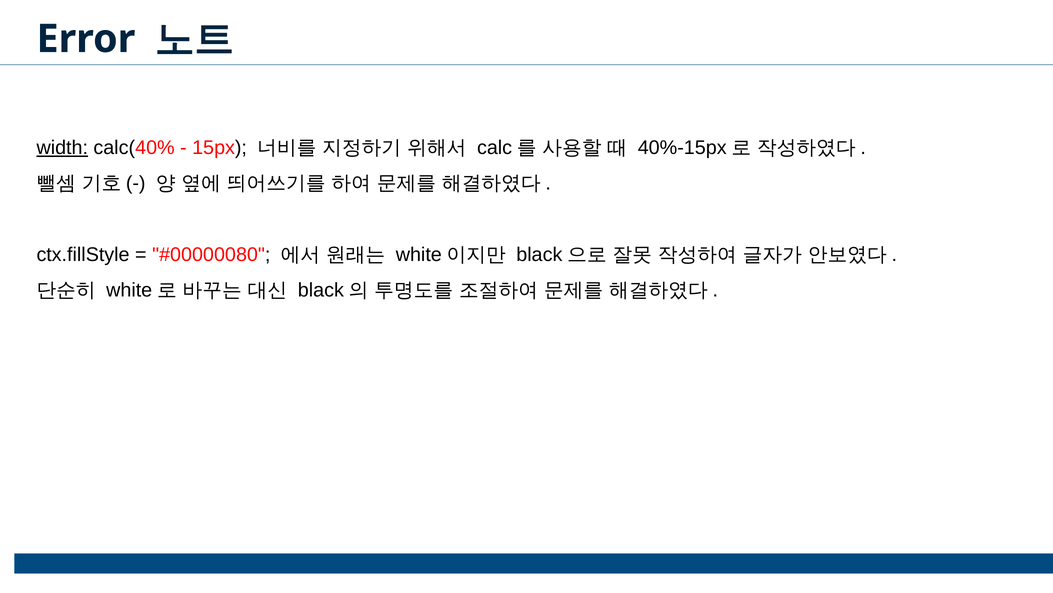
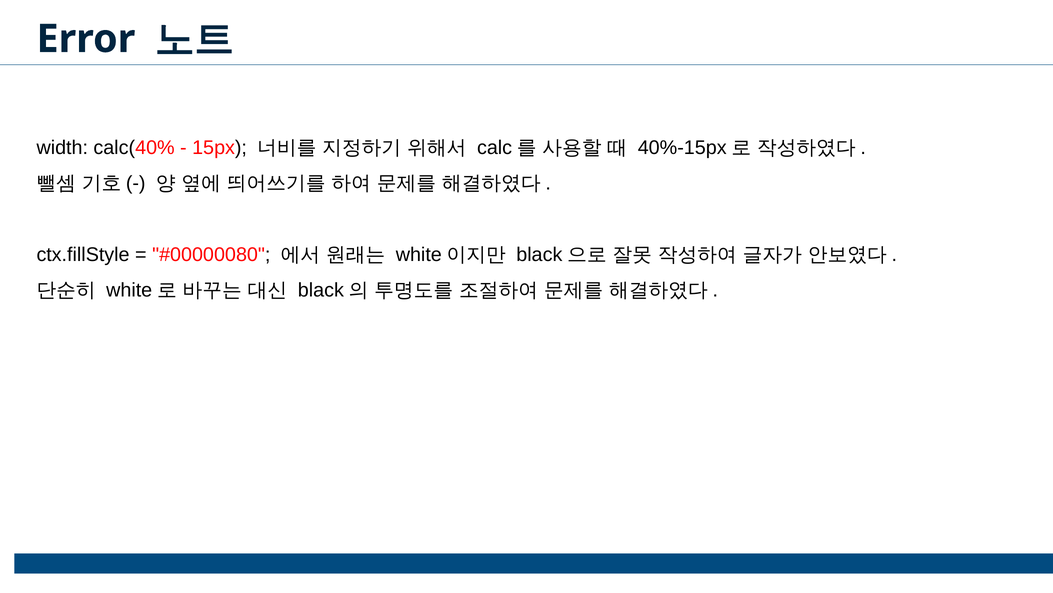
width underline: present -> none (62, 148)
